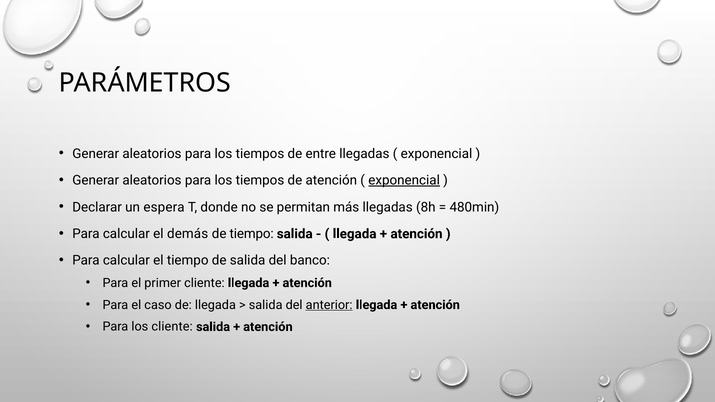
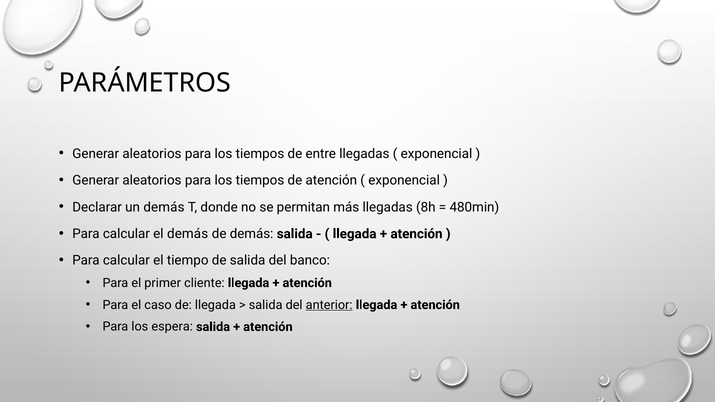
exponencial underline: present -> none (404, 180)
un espera: espera -> demás (164, 207)
de tiempo: tiempo -> demás (252, 234)
los cliente: cliente -> espera (172, 327)
